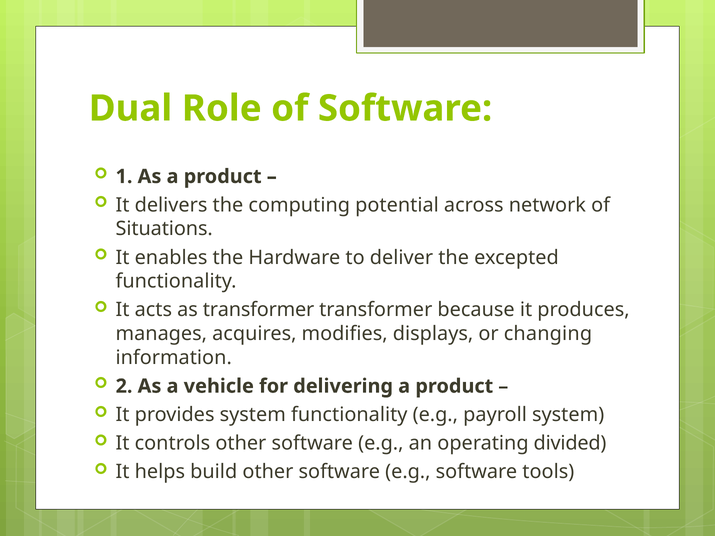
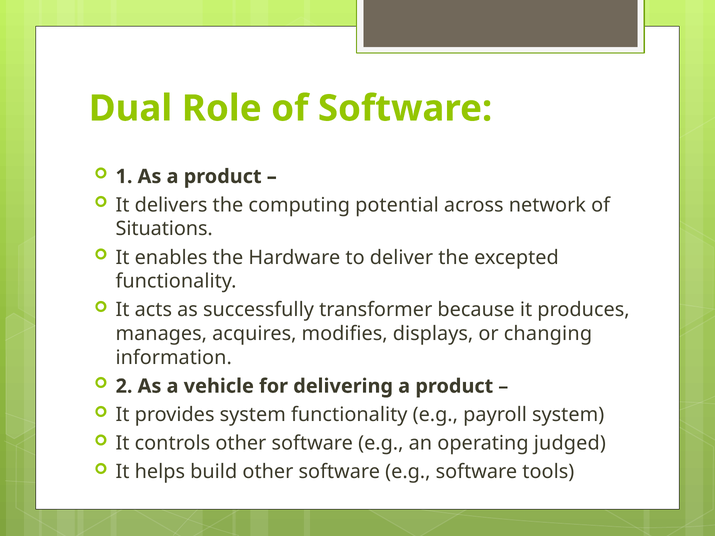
as transformer: transformer -> successfully (258, 310)
divided: divided -> judged (570, 444)
